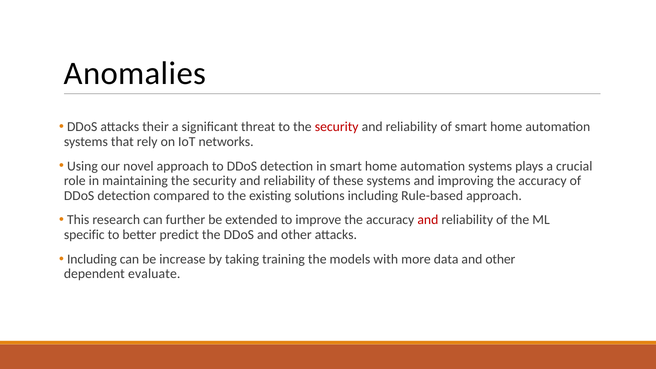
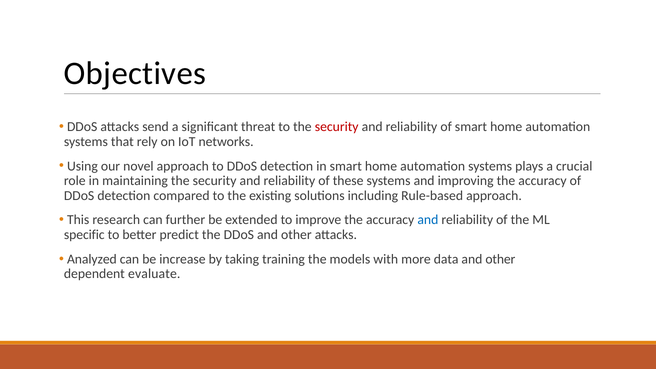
Anomalies: Anomalies -> Objectives (135, 73)
their: their -> send (156, 127)
and colour: red -> blue (428, 220)
Including: Including -> Analyzed (92, 259)
